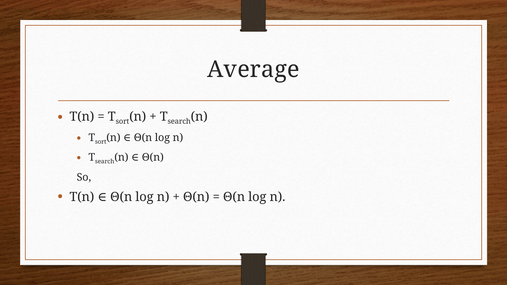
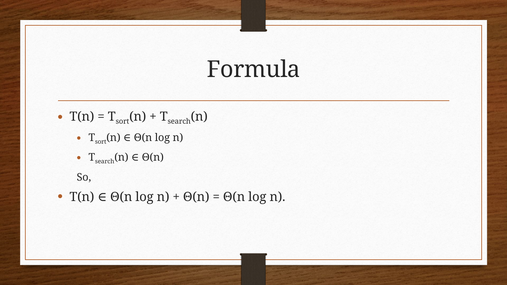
Average: Average -> Formula (254, 70)
